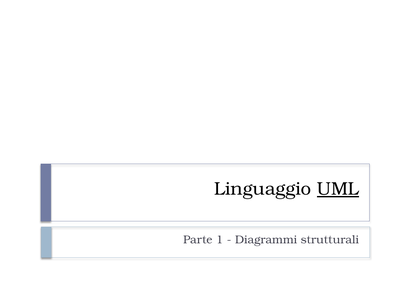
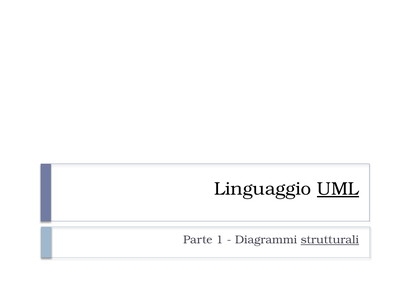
strutturali underline: none -> present (330, 240)
